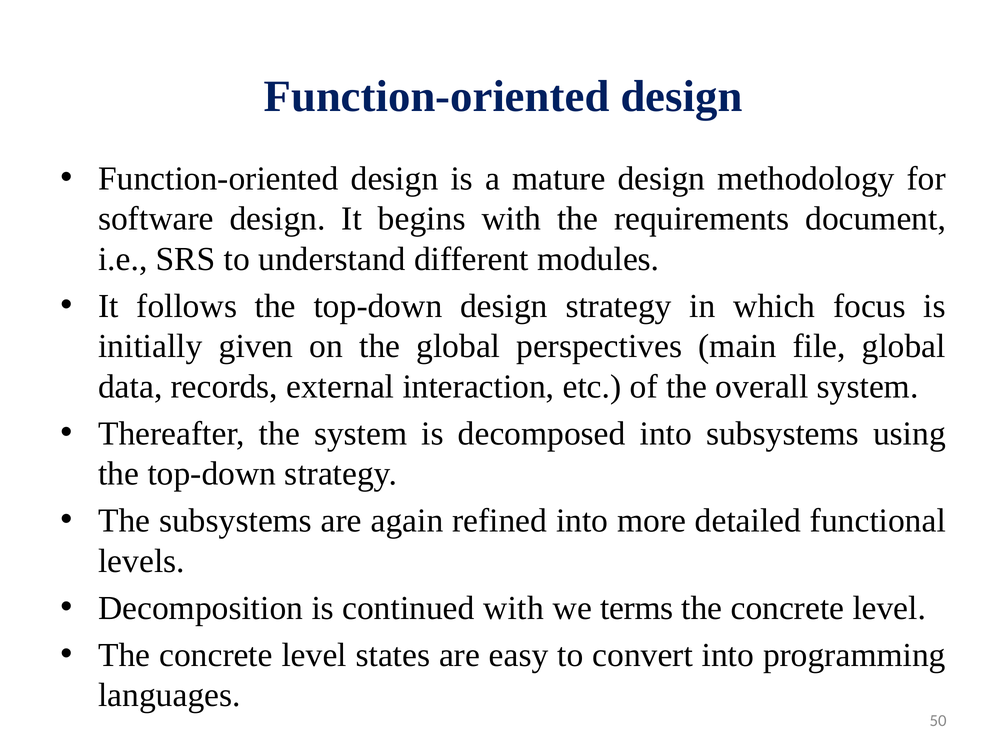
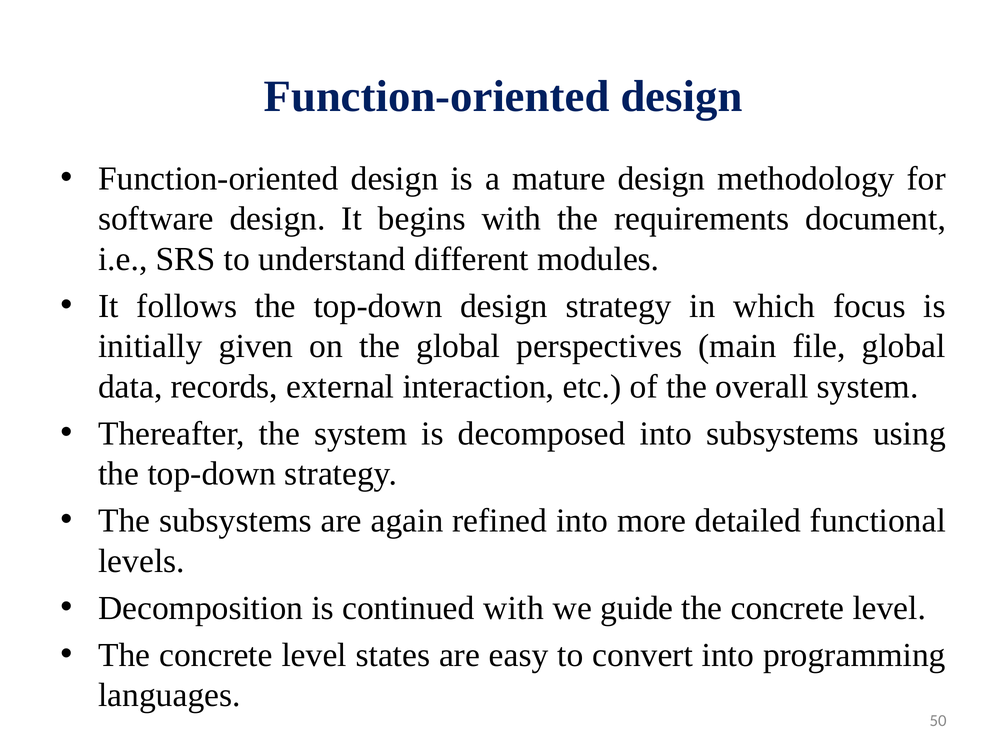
terms: terms -> guide (637, 608)
